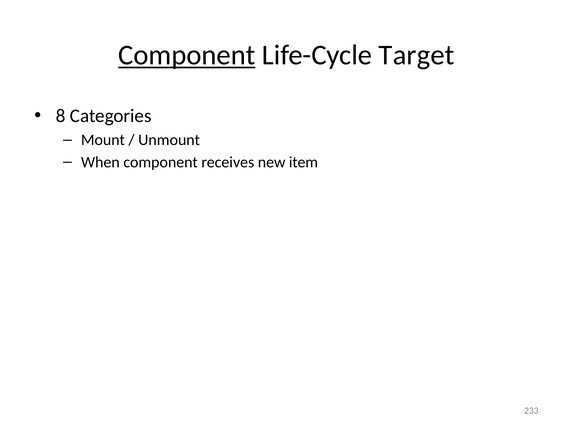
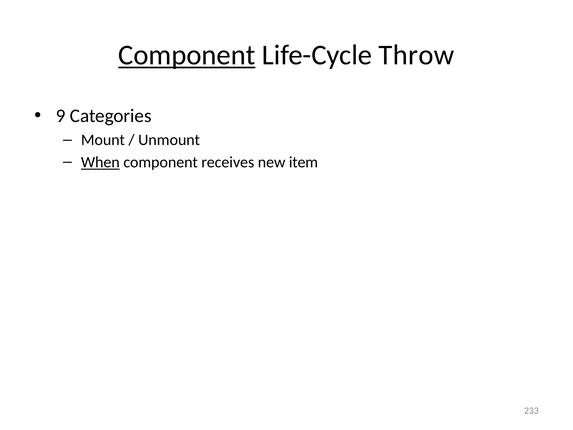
Target: Target -> Throw (416, 55)
8: 8 -> 9 (61, 116)
When underline: none -> present (100, 162)
